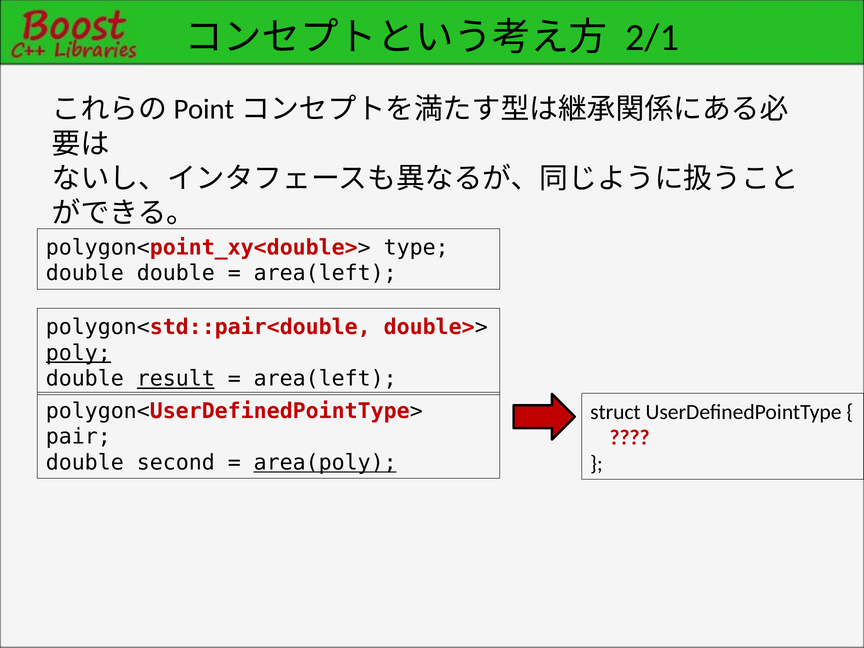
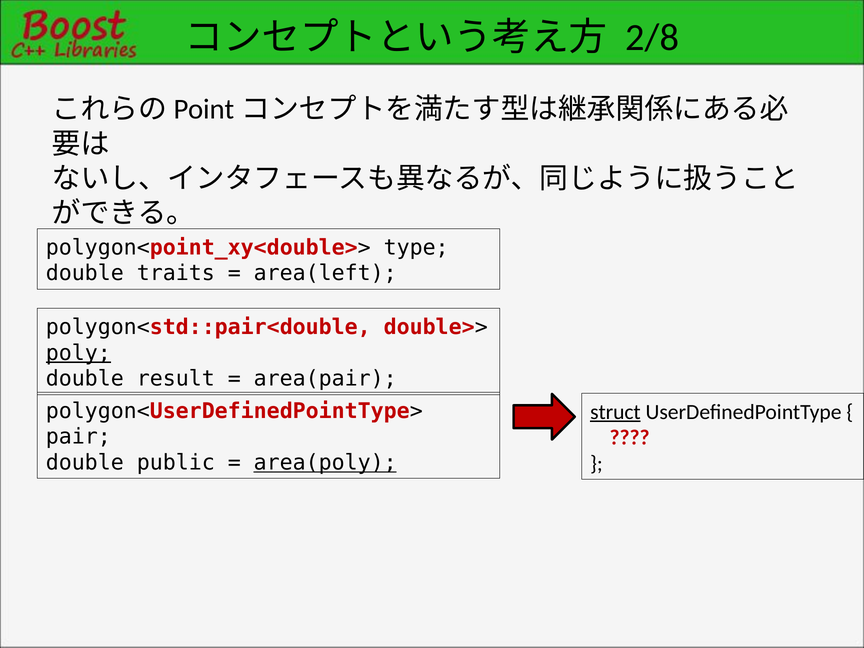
2/1: 2/1 -> 2/8 (652, 38)
double double: double -> traits (176, 273)
result underline: present -> none (176, 379)
area(left: area(left -> area(pair (325, 379)
struct underline: none -> present (615, 412)
second: second -> public (176, 463)
